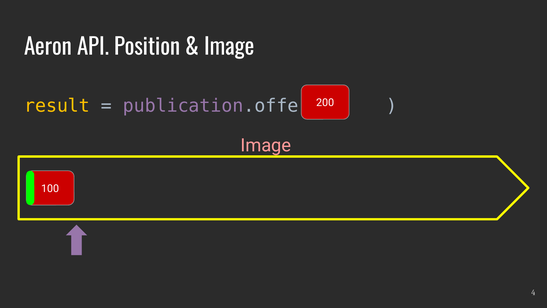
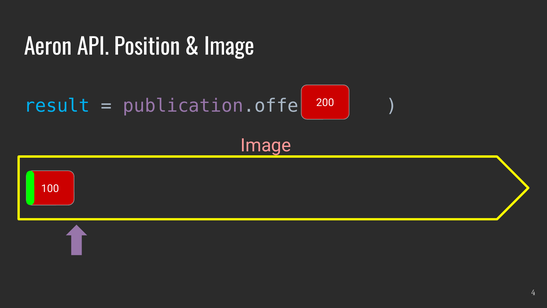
result colour: yellow -> light blue (57, 106)
